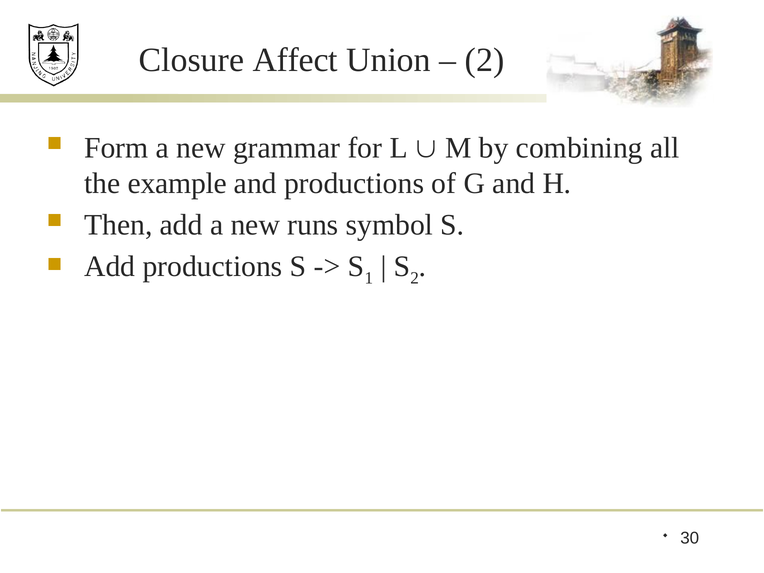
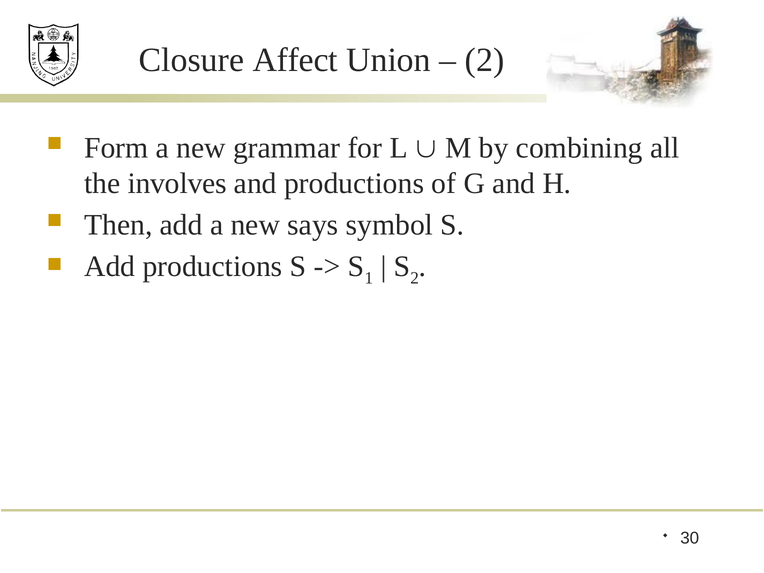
example: example -> involves (177, 183)
runs: runs -> says (313, 225)
